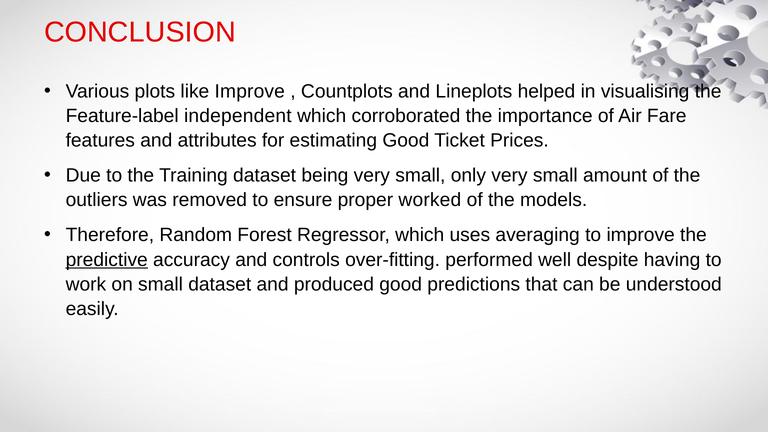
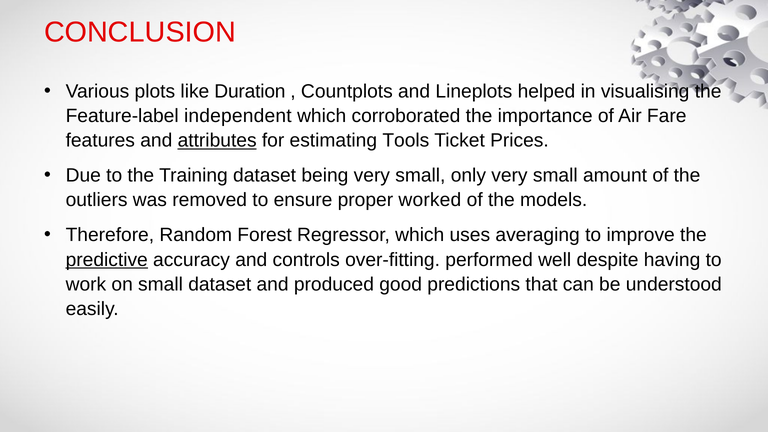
like Improve: Improve -> Duration (250, 91)
attributes underline: none -> present (217, 141)
estimating Good: Good -> Tools (406, 141)
